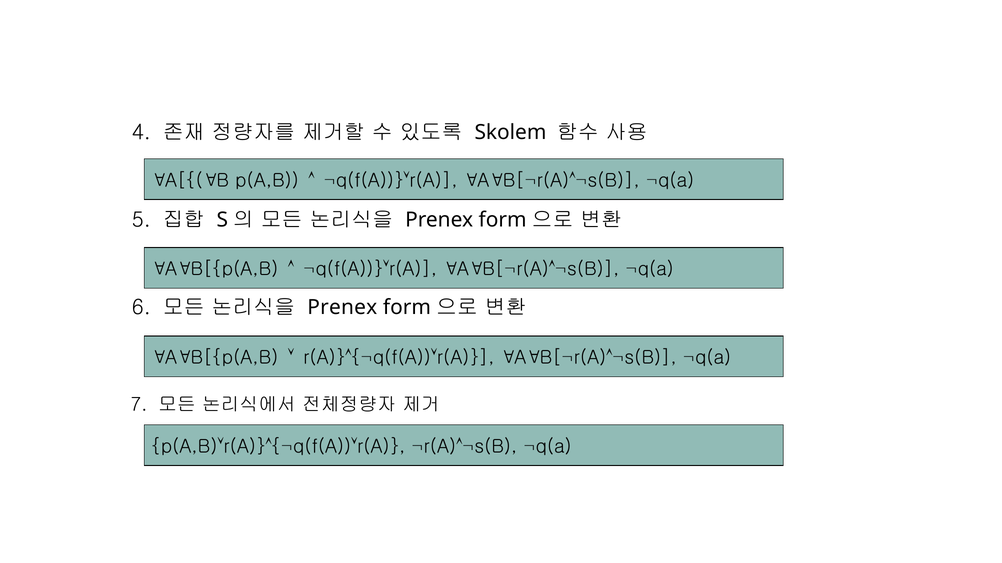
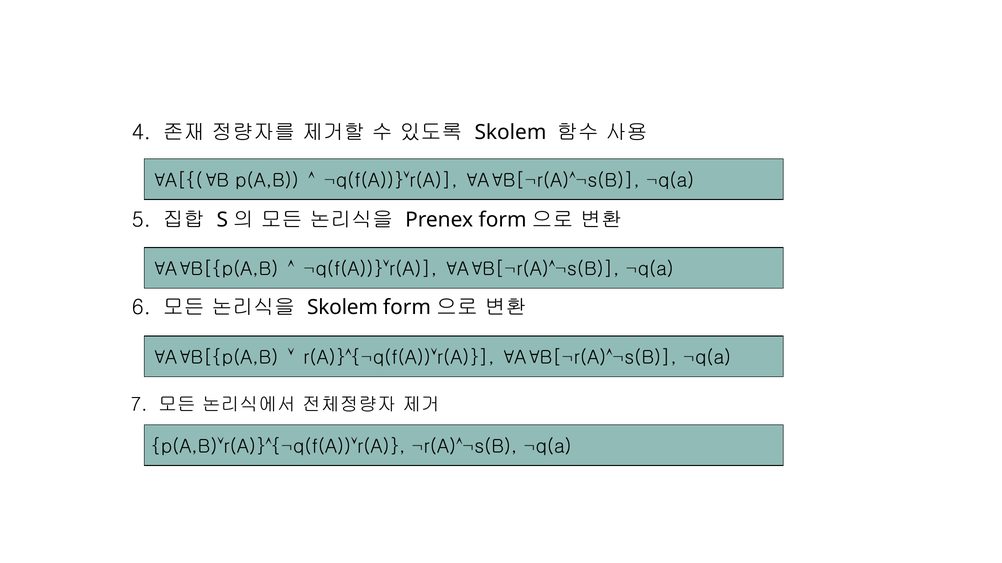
Prenex: Prenex -> Skolem (342, 308)
